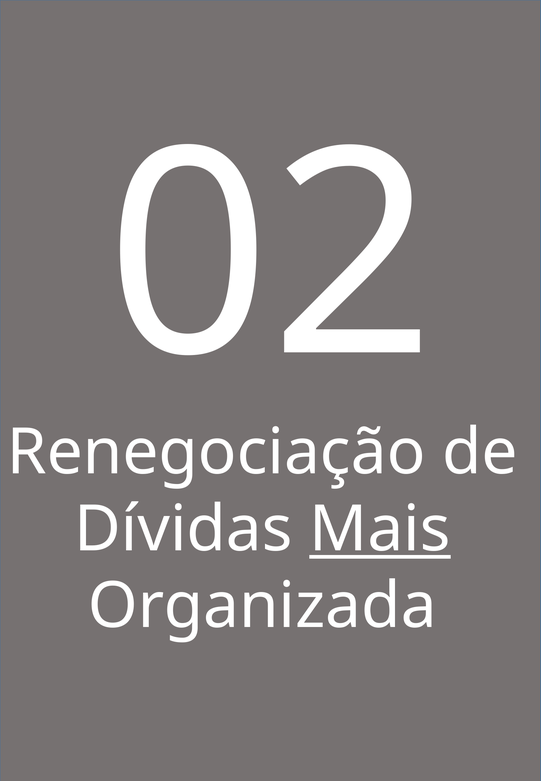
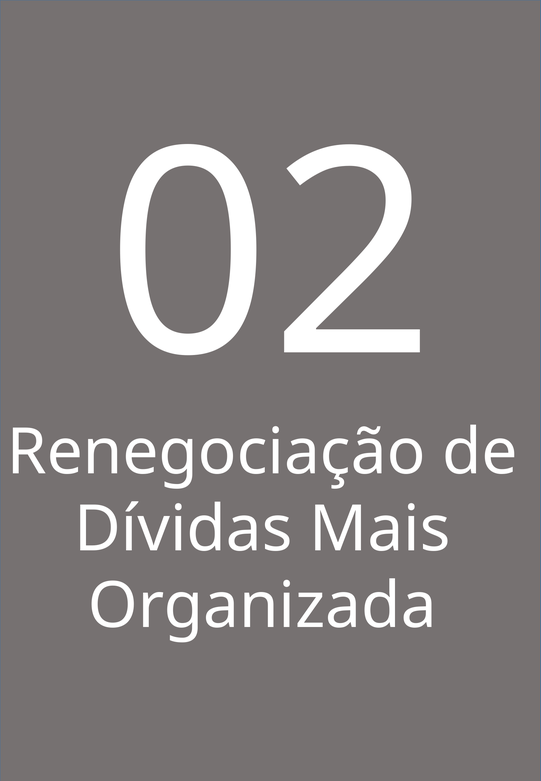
Mais underline: present -> none (380, 530)
